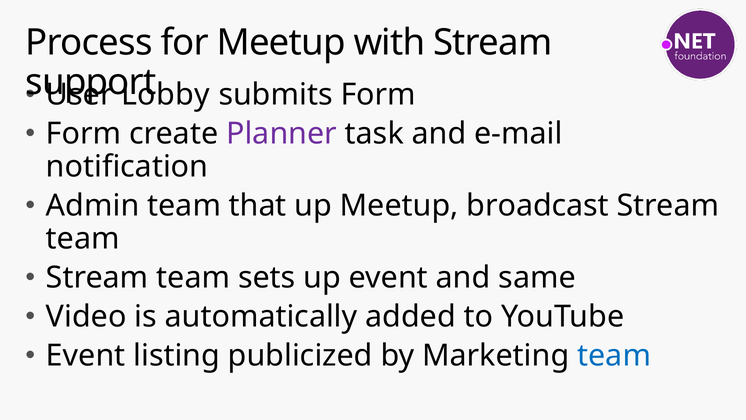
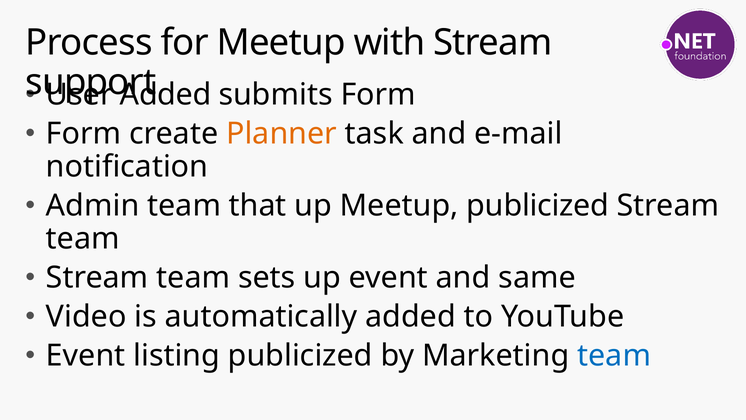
Lobby: Lobby -> Added (166, 95)
Planner colour: purple -> orange (282, 134)
Meetup broadcast: broadcast -> publicized (538, 206)
